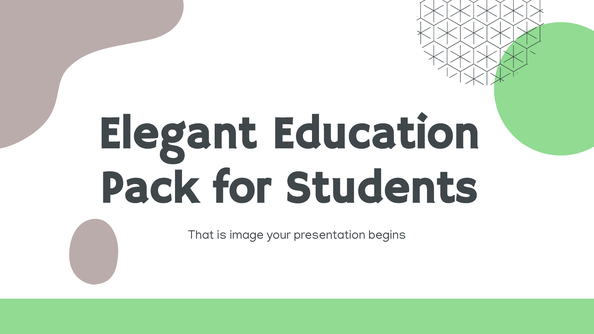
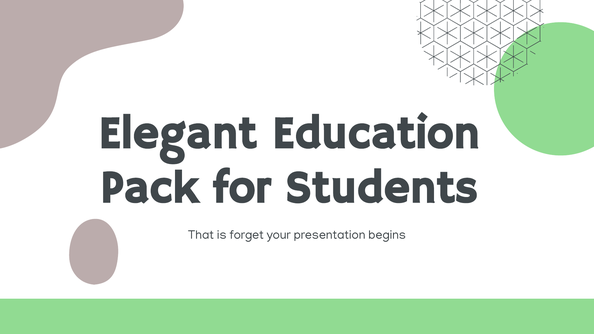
image: image -> forget (247, 235)
